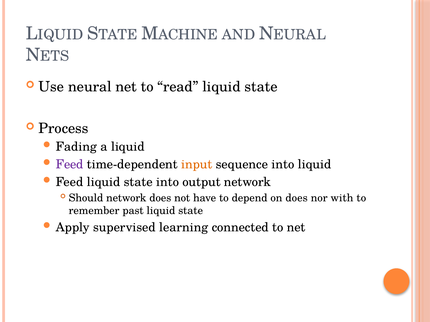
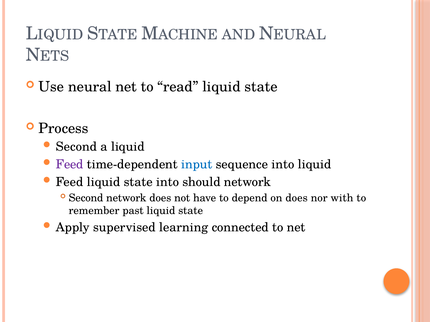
Fading: Fading -> Second (76, 147)
input colour: orange -> blue (197, 165)
output: output -> should (202, 182)
Should: Should -> Second (86, 198)
